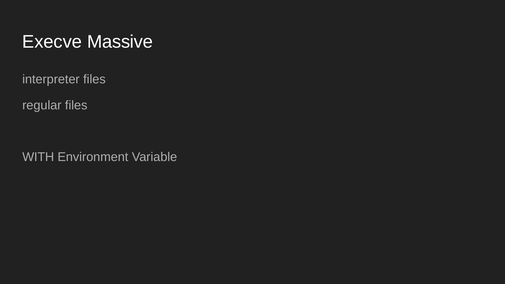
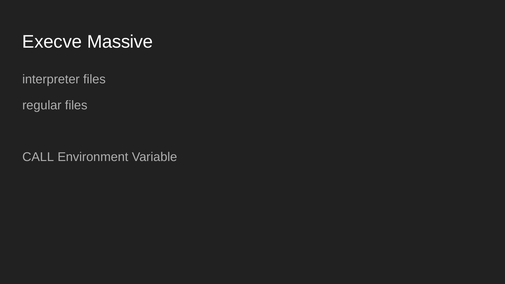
WITH: WITH -> CALL (38, 157)
